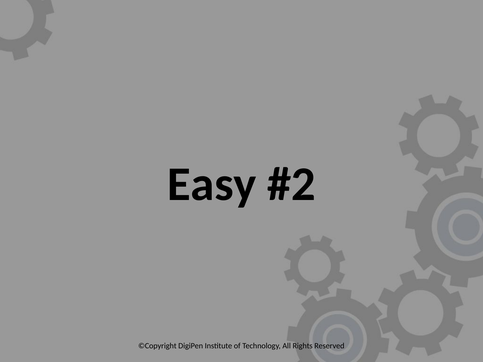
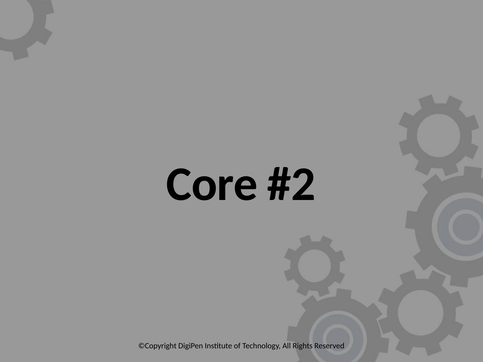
Easy: Easy -> Core (212, 185)
